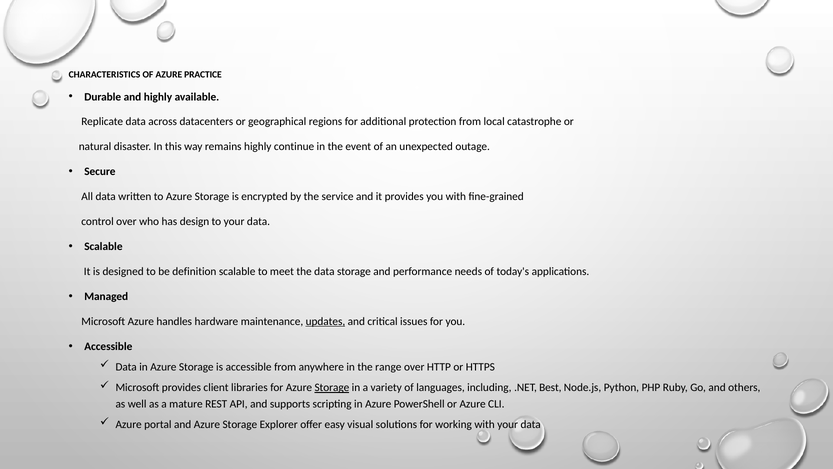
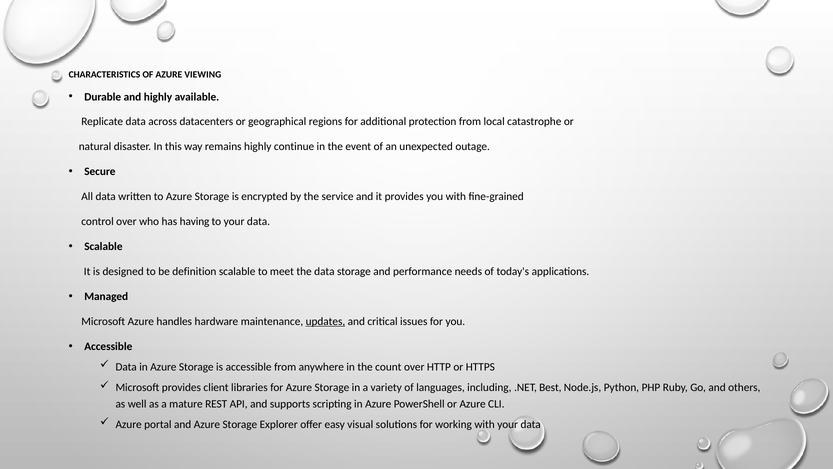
PRACTICE: PRACTICE -> VIEWING (203, 75)
design: design -> having (195, 221)
range: range -> count (388, 367)
Storage underline: present -> none (332, 387)
